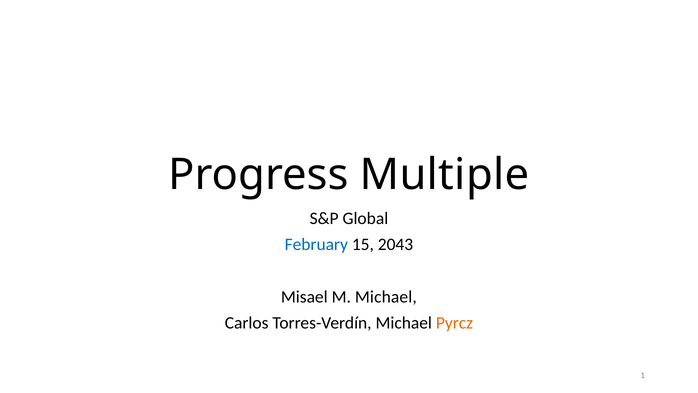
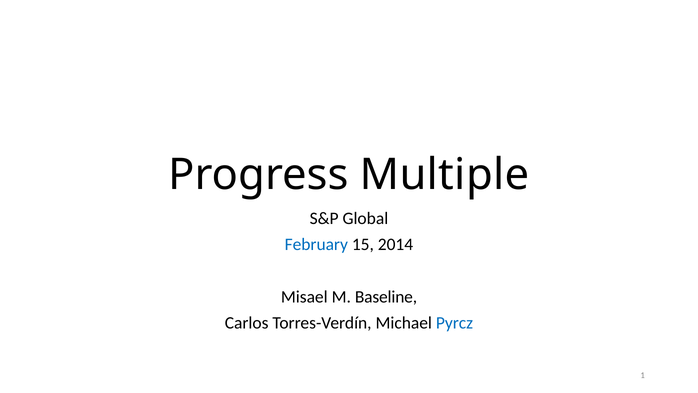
2043: 2043 -> 2014 (395, 244)
M Michael: Michael -> Baseline (386, 297)
Pyrcz colour: orange -> blue (455, 323)
